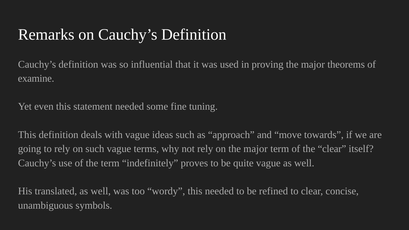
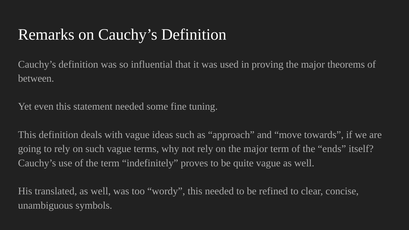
examine: examine -> between (36, 78)
the clear: clear -> ends (332, 149)
